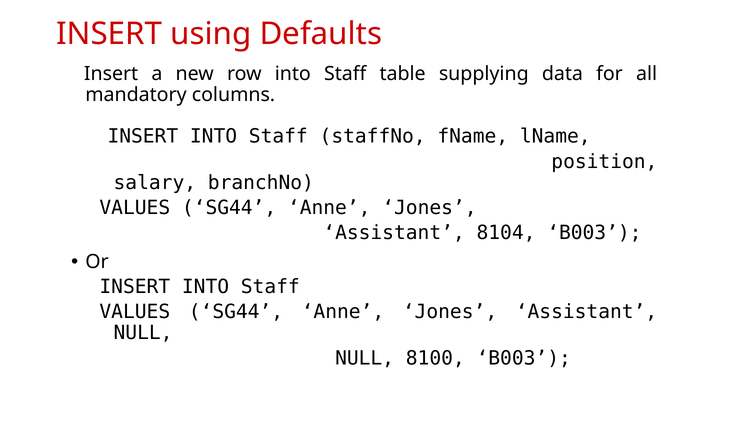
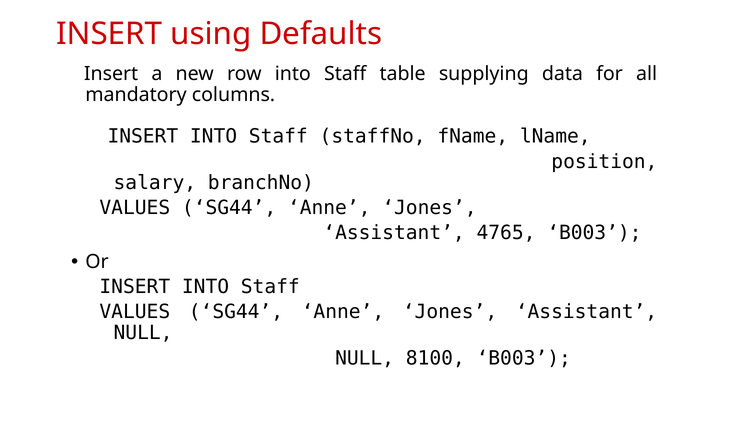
8104: 8104 -> 4765 (506, 233)
